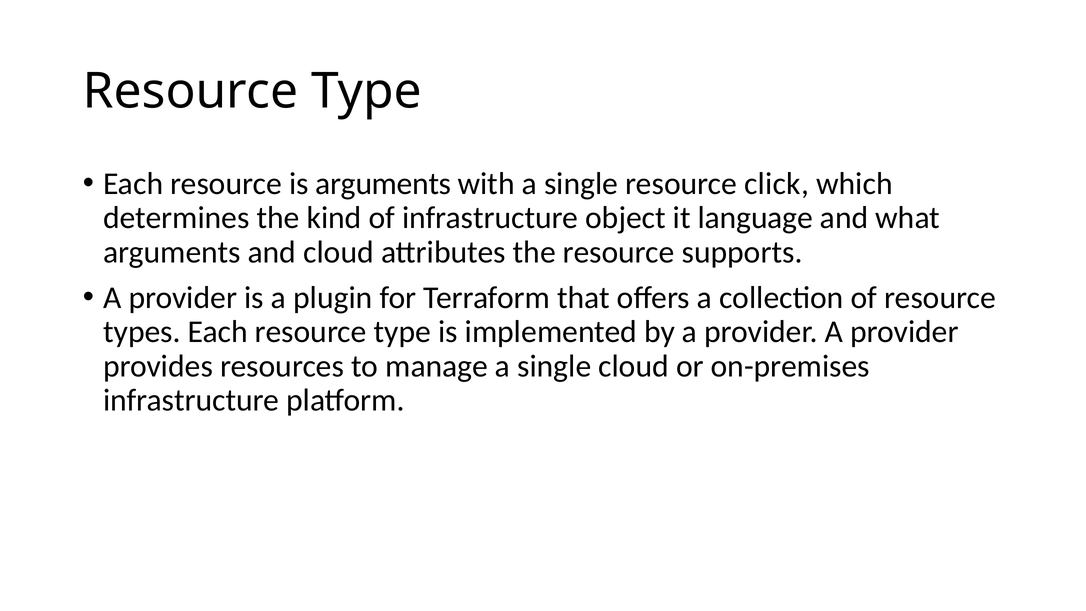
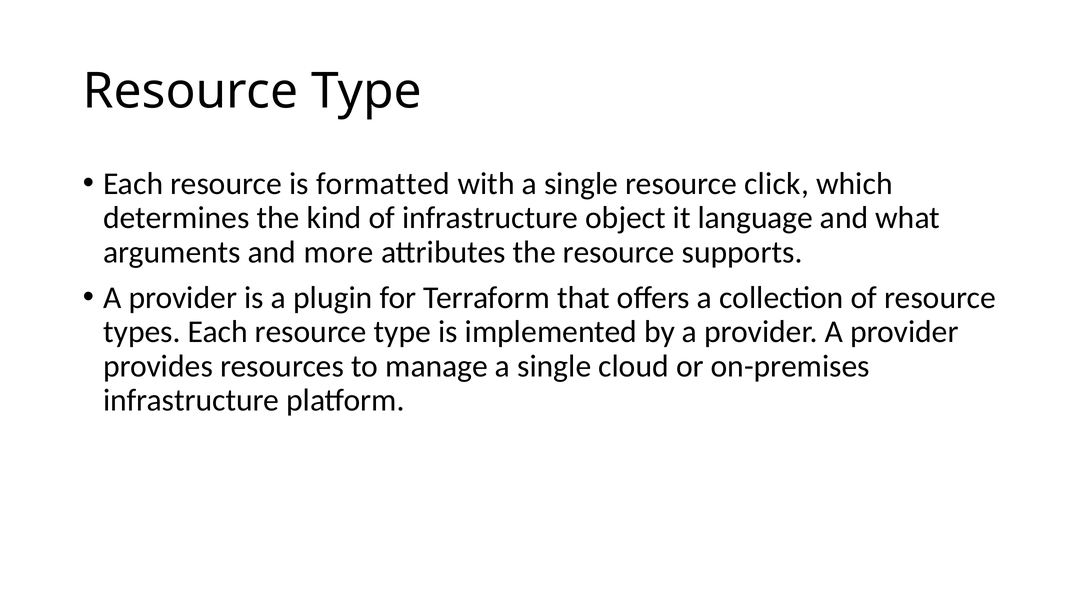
is arguments: arguments -> formatted (383, 184)
and cloud: cloud -> more (338, 252)
